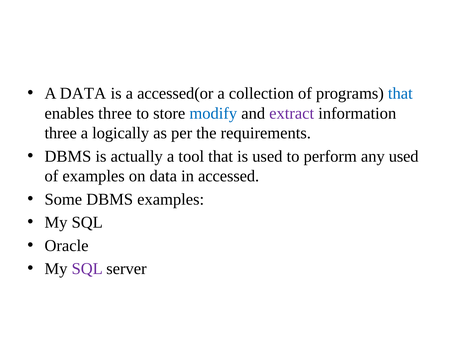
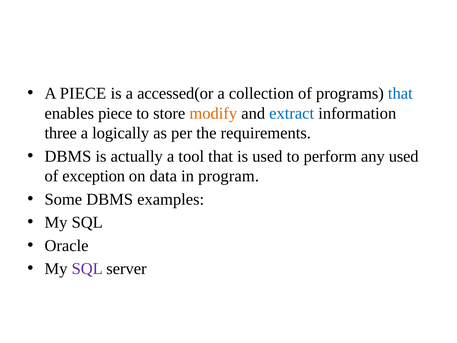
A DATA: DATA -> PIECE (83, 93)
enables three: three -> piece (115, 113)
modify colour: blue -> orange (213, 113)
extract colour: purple -> blue (292, 113)
of examples: examples -> exception (94, 176)
accessed: accessed -> program (229, 176)
